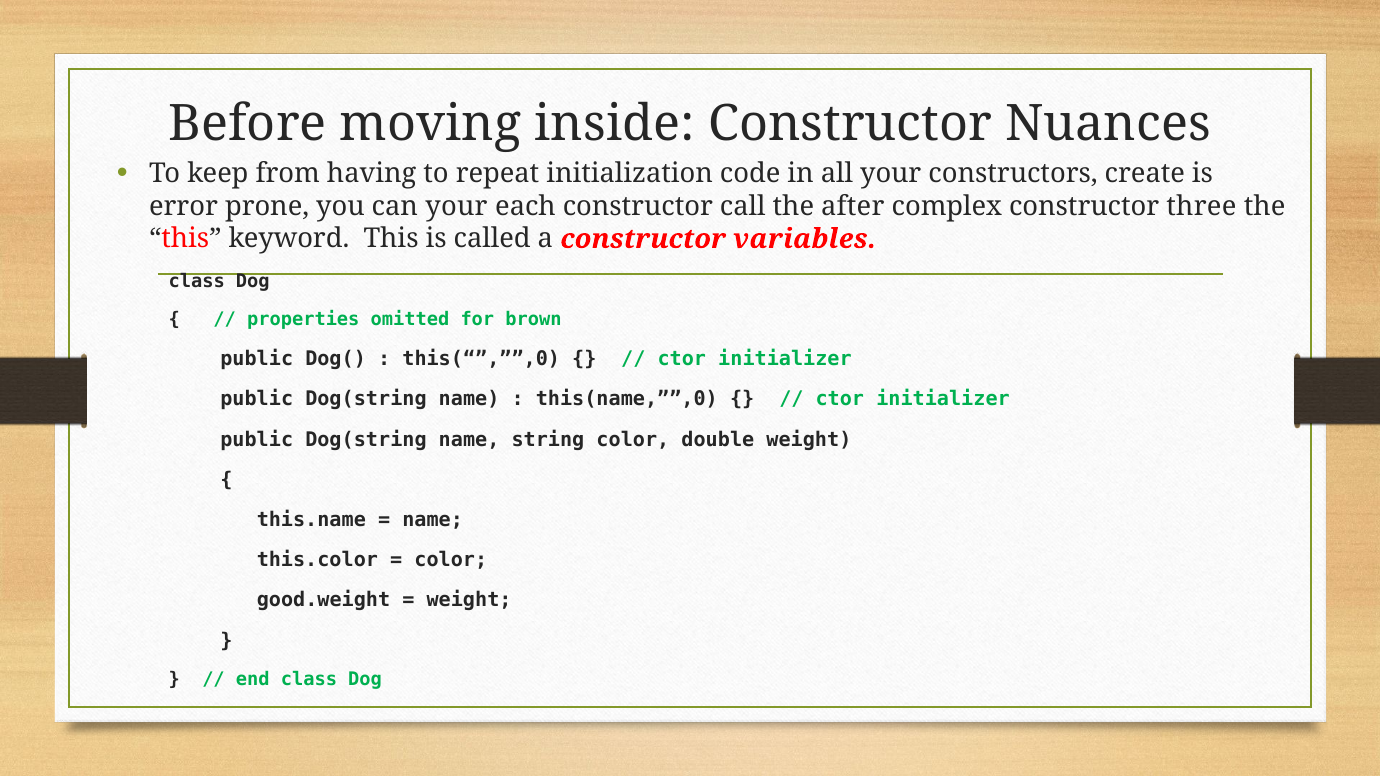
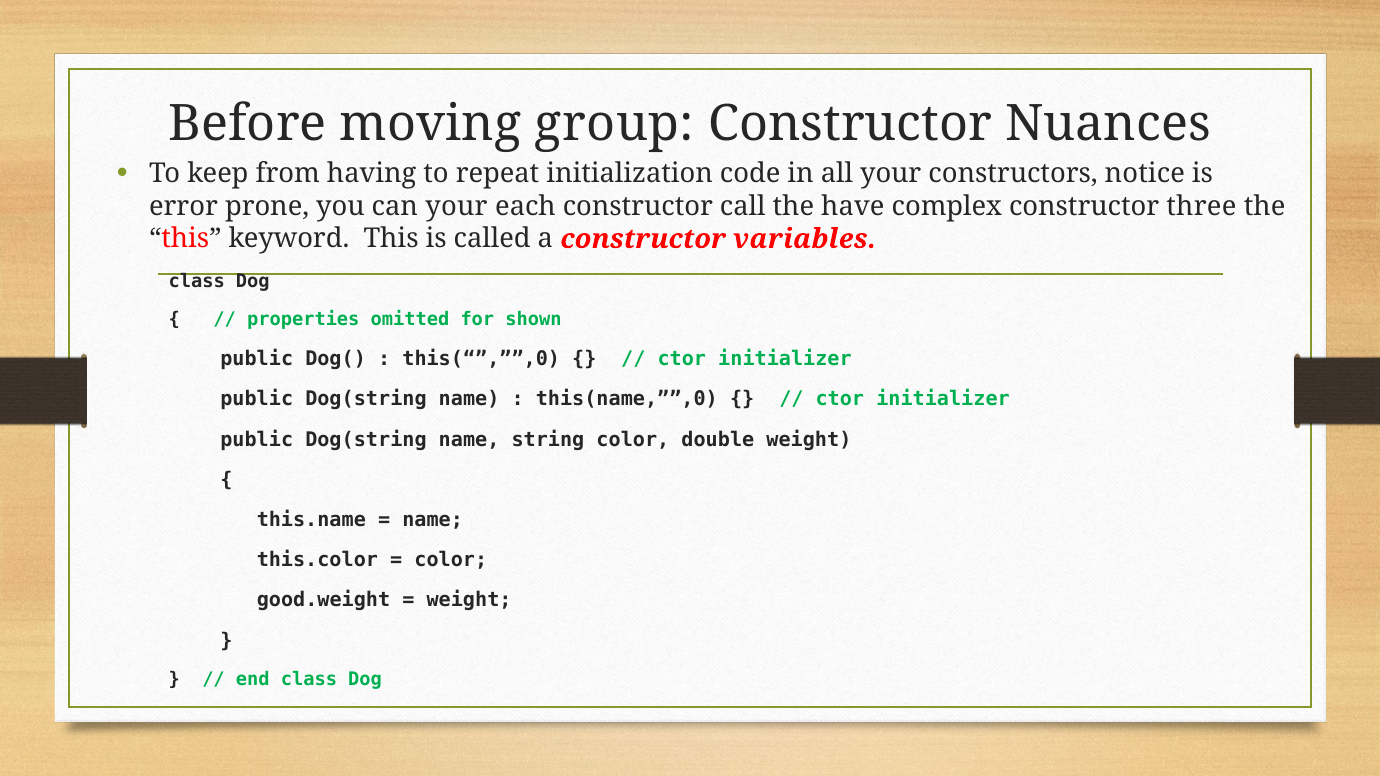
inside: inside -> group (615, 124)
create: create -> notice (1145, 173)
after: after -> have (853, 206)
brown: brown -> shown (533, 319)
